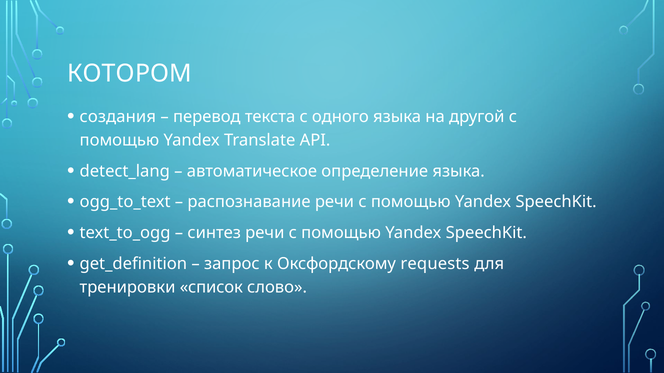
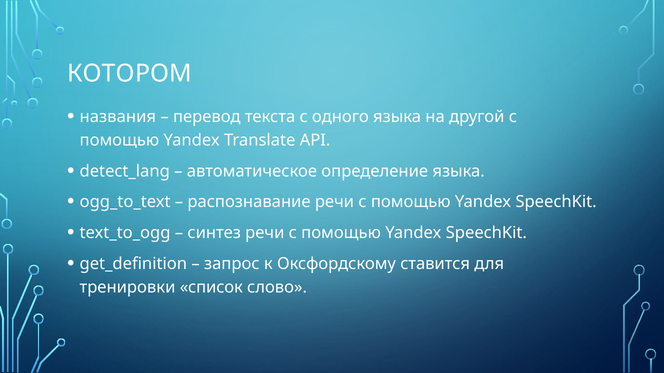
создания: создания -> названия (118, 117)
requests: requests -> ставится (435, 264)
